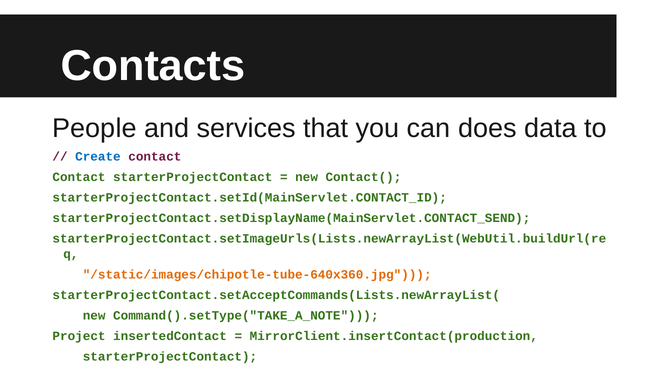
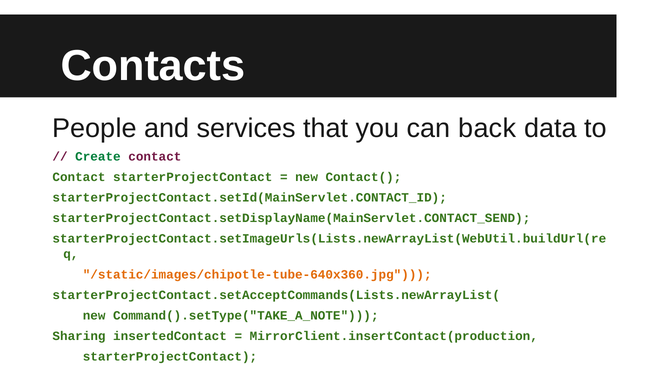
does: does -> back (487, 128)
Create colour: blue -> green (98, 156)
Project: Project -> Sharing (79, 336)
